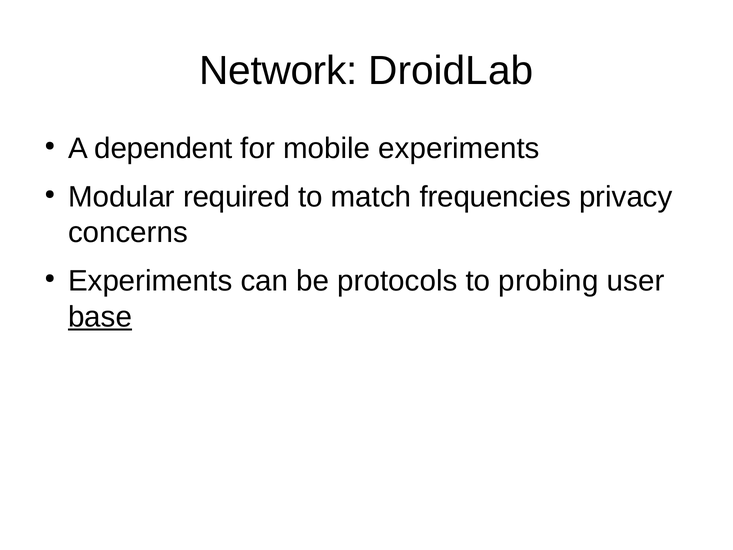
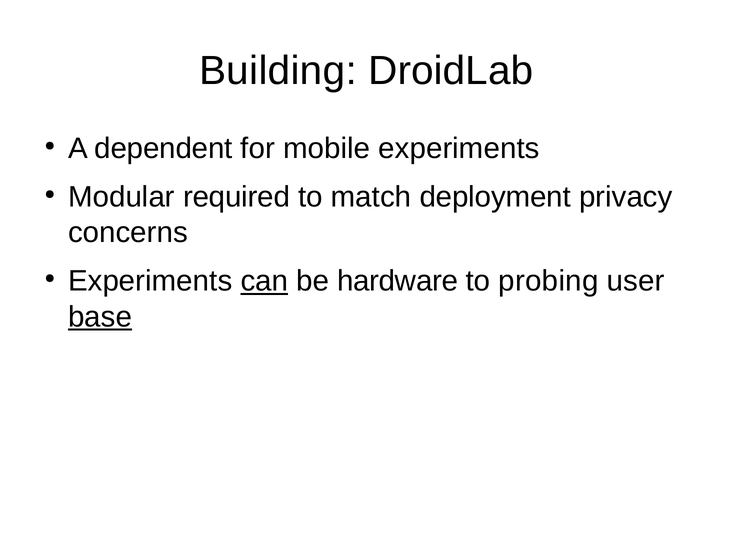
Network: Network -> Building (278, 71)
frequencies: frequencies -> deployment (495, 197)
can underline: none -> present (264, 281)
protocols: protocols -> hardware (398, 281)
